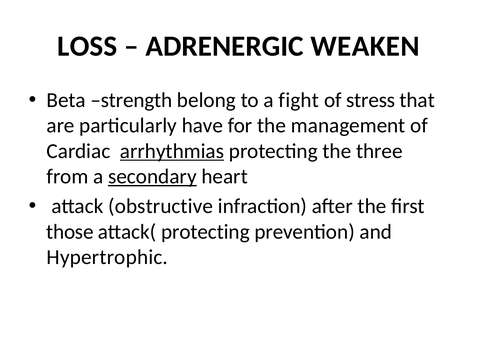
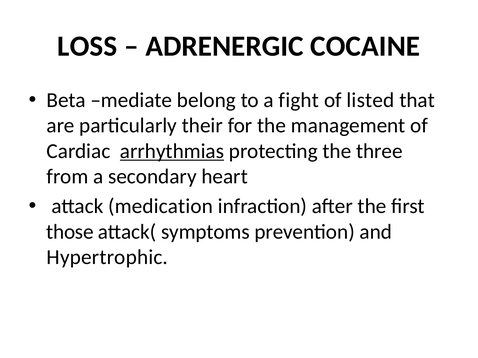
WEAKEN: WEAKEN -> COCAINE (365, 46)
strength: strength -> mediate (131, 100)
stress: stress -> listed (370, 100)
have: have -> their (202, 126)
secondary underline: present -> none (152, 177)
obstructive: obstructive -> medication (161, 207)
attack( protecting: protecting -> symptoms (205, 232)
